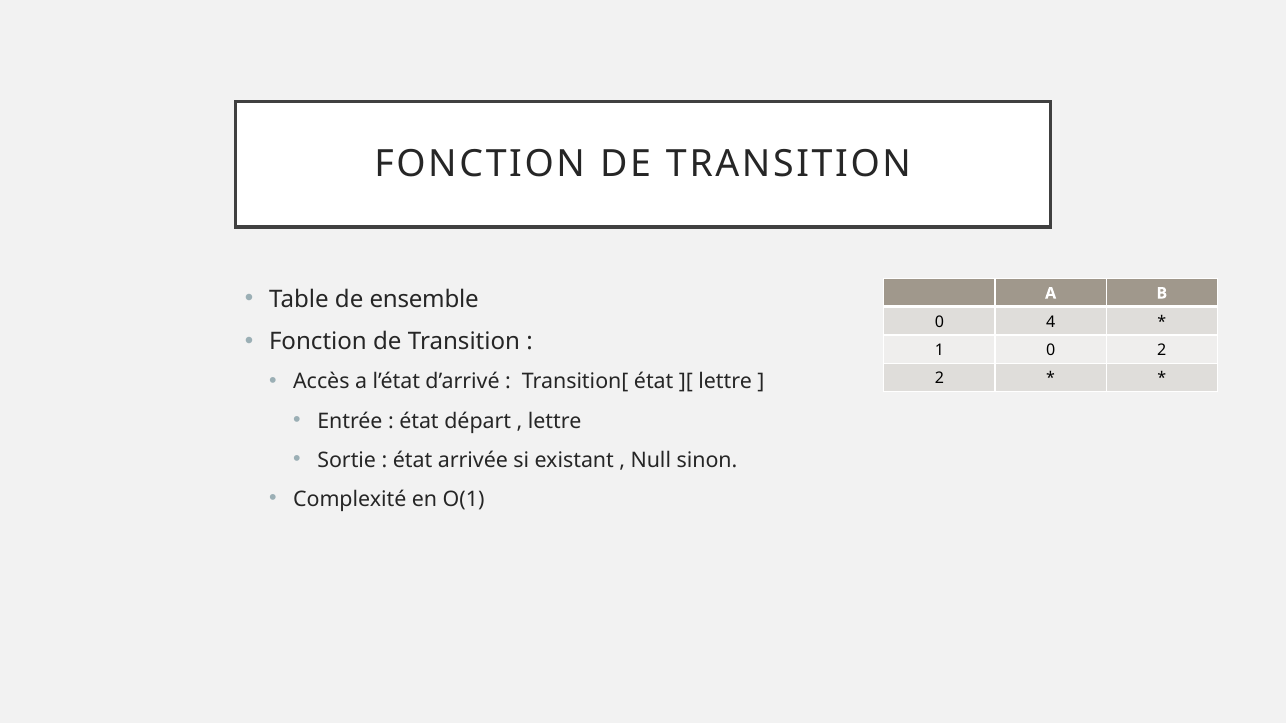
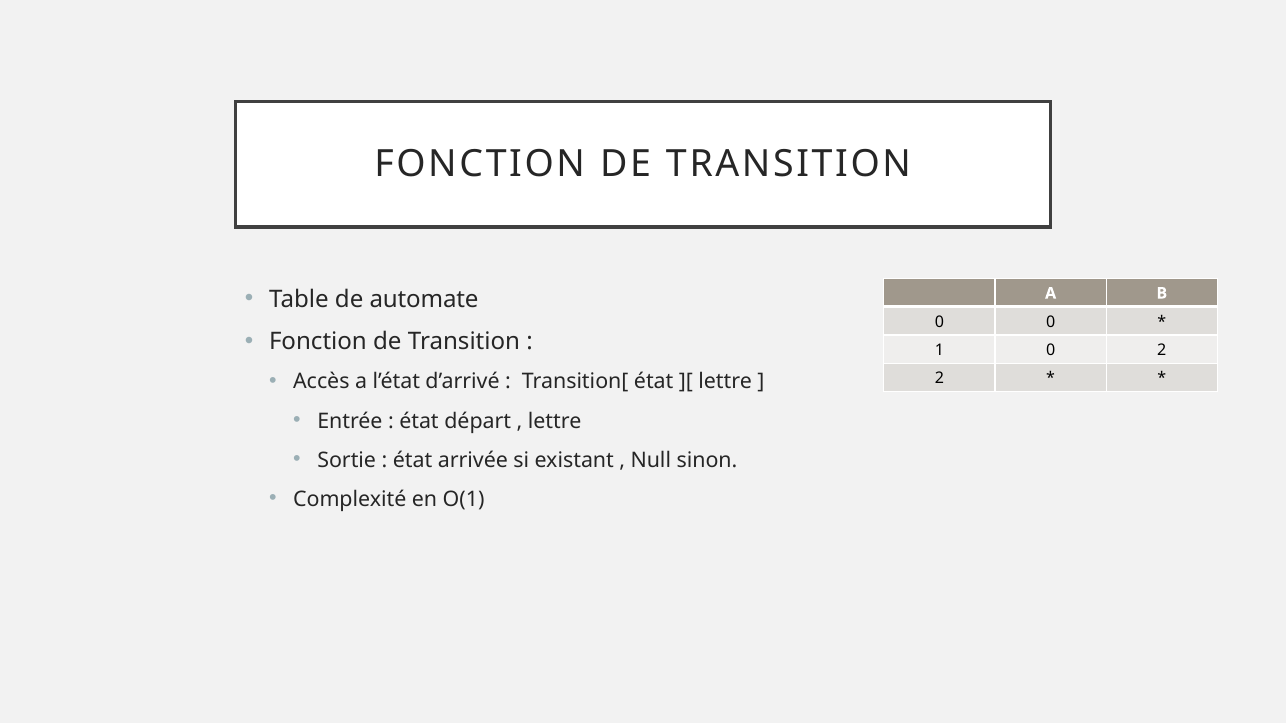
ensemble: ensemble -> automate (424, 299)
0 4: 4 -> 0 (1051, 322)
